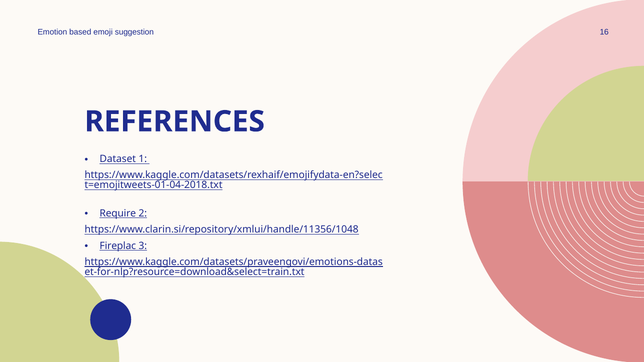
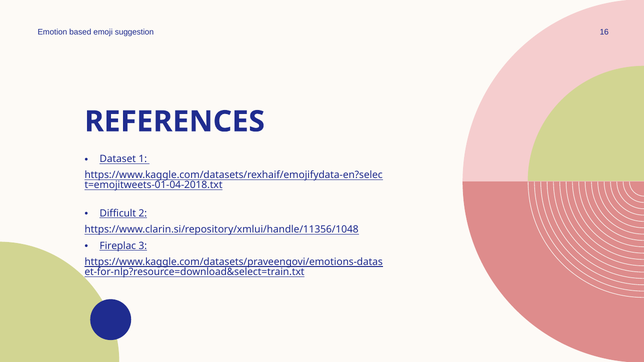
Require: Require -> Difficult (118, 214)
